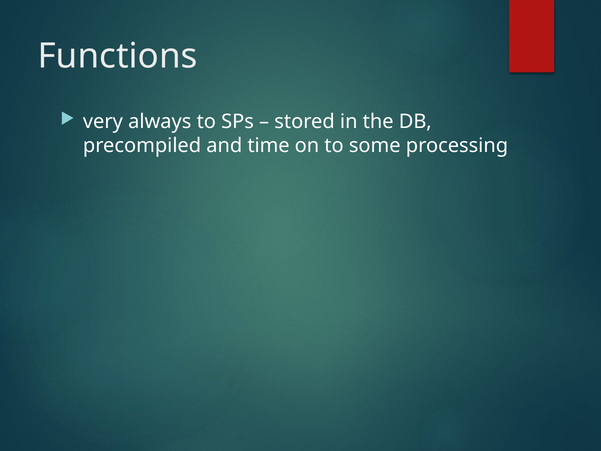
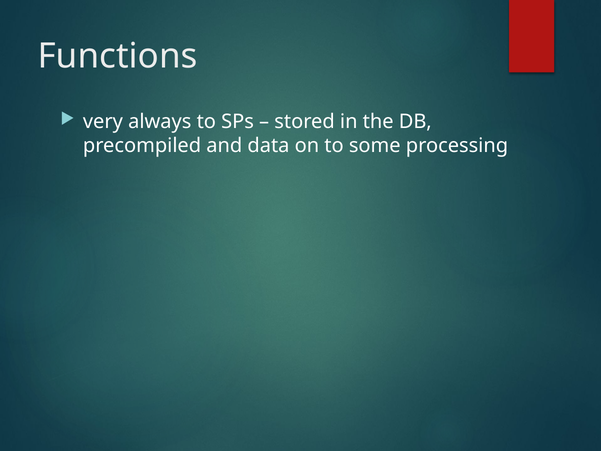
time: time -> data (268, 146)
